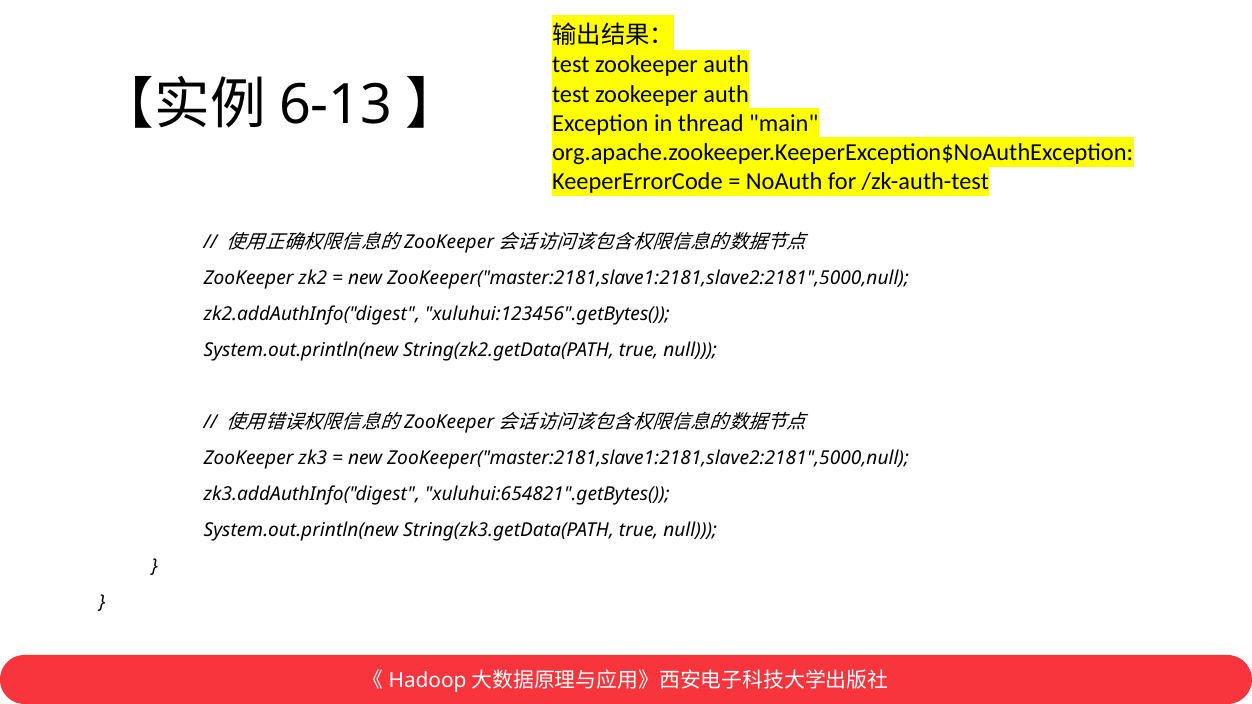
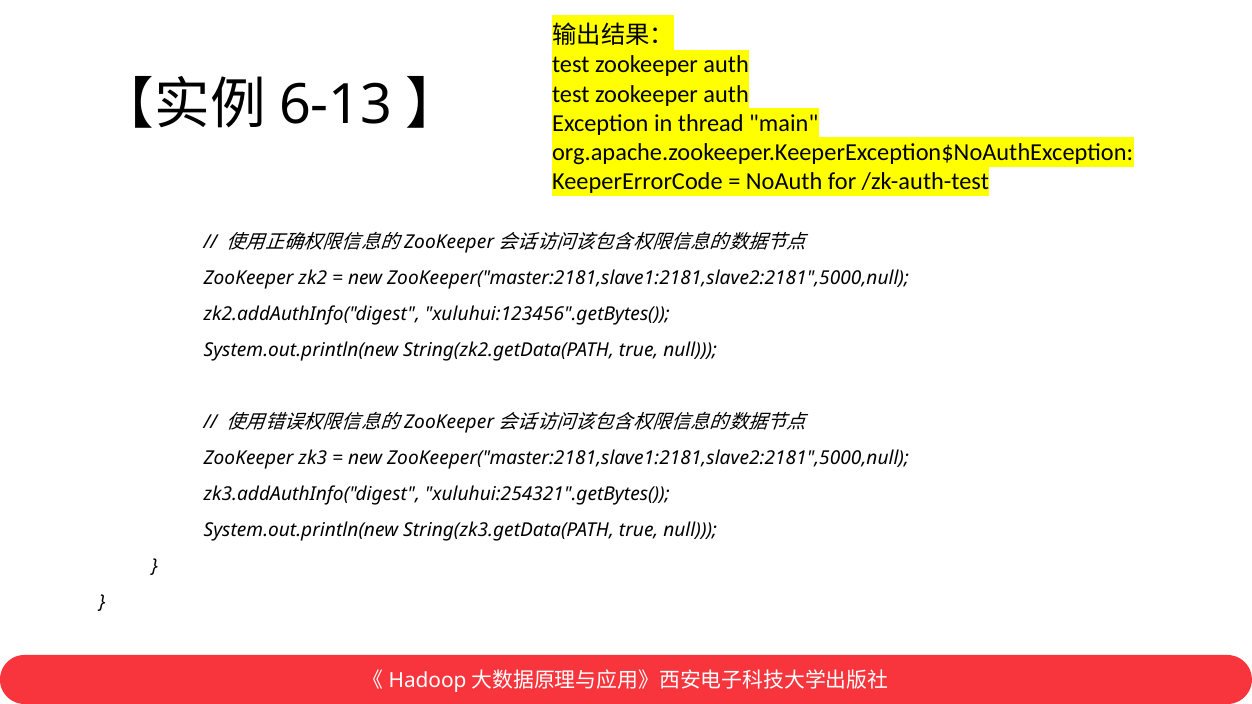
xuluhui:654821".getBytes(: xuluhui:654821".getBytes( -> xuluhui:254321".getBytes( (547, 495)
